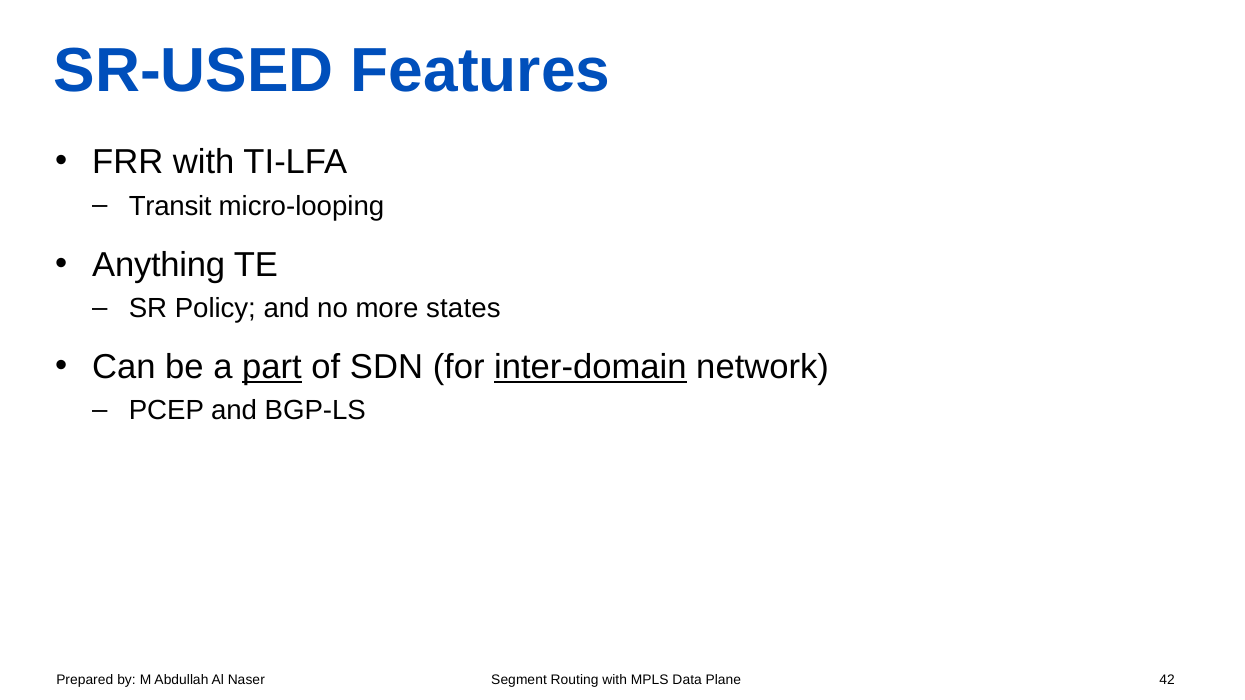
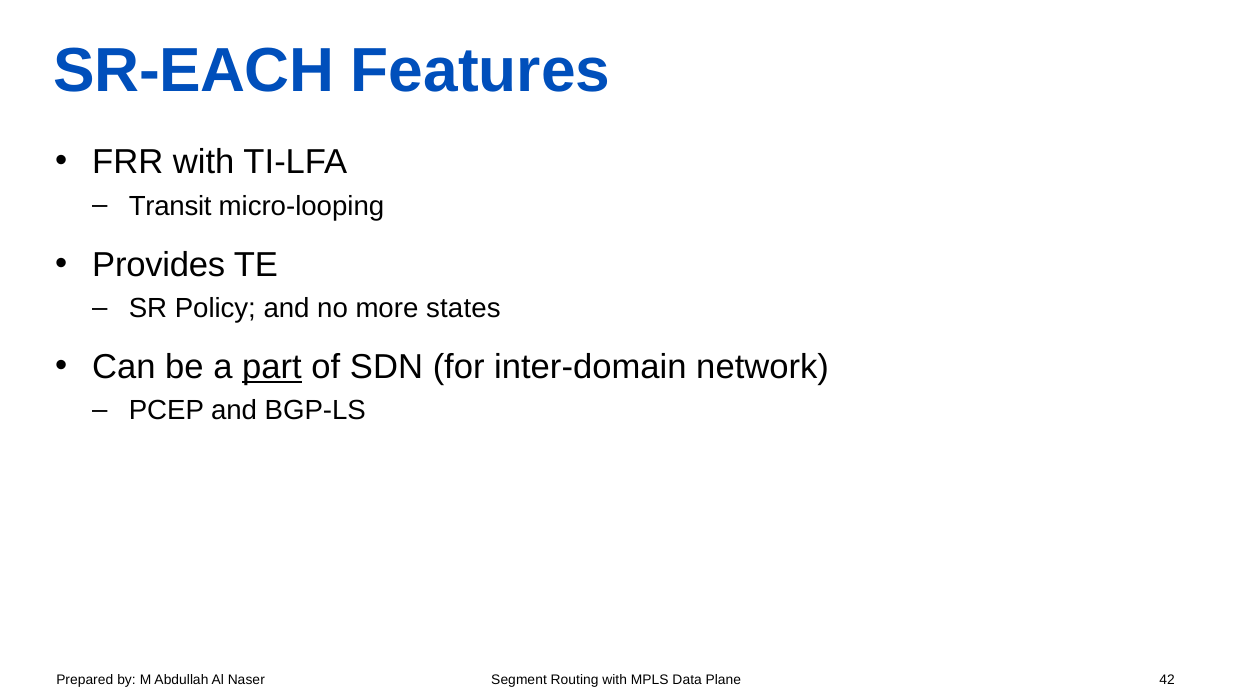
SR-USED: SR-USED -> SR-EACH (194, 71)
Anything: Anything -> Provides (159, 265)
inter-domain underline: present -> none (590, 367)
